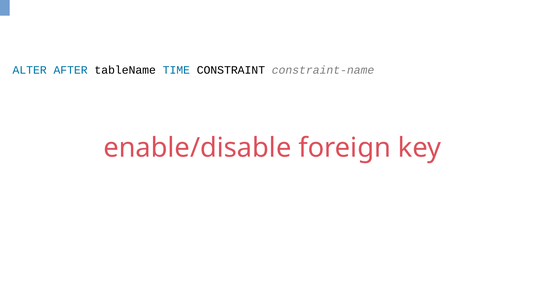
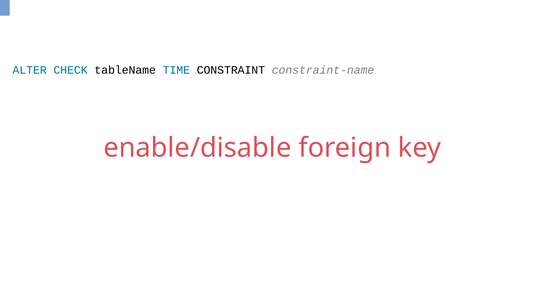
AFTER: AFTER -> CHECK (71, 70)
